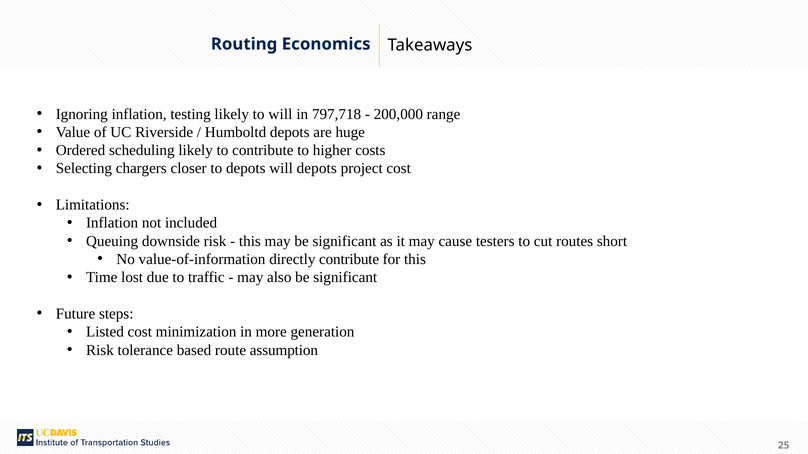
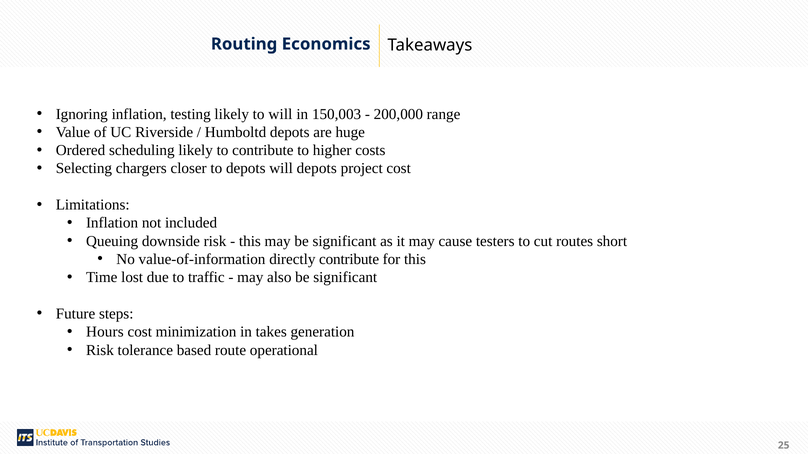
797,718: 797,718 -> 150,003 (337, 114)
Listed: Listed -> Hours (105, 332)
more: more -> takes (271, 332)
assumption: assumption -> operational (284, 350)
